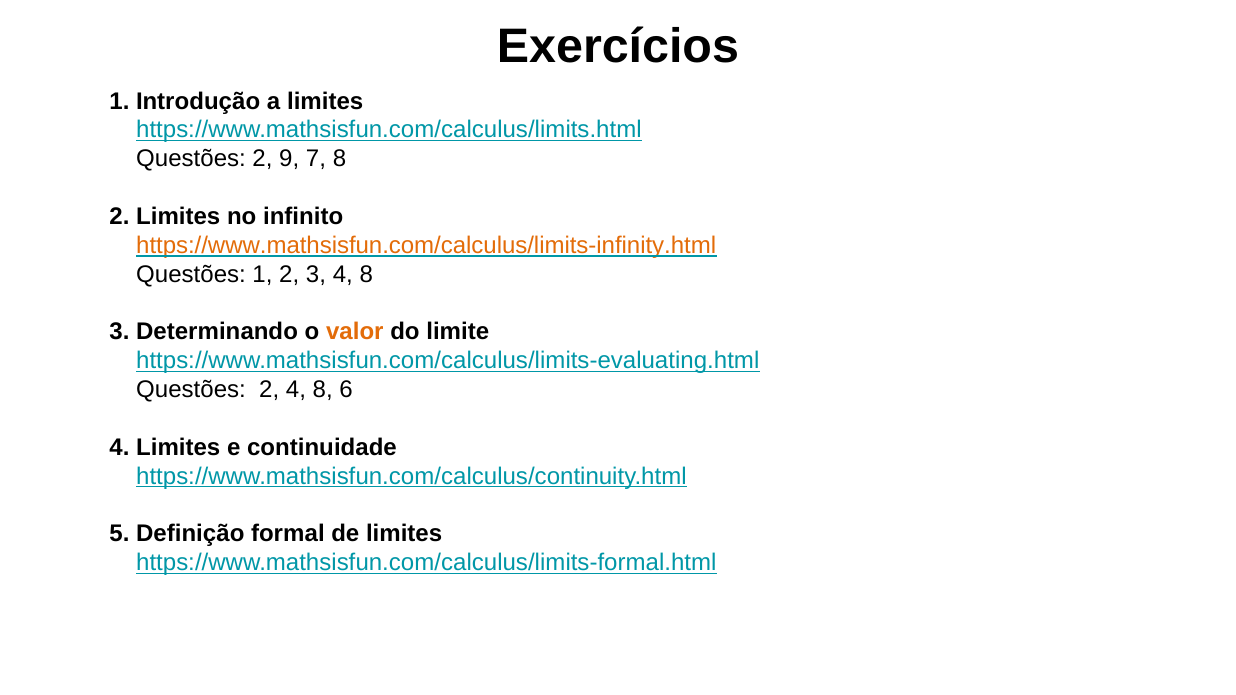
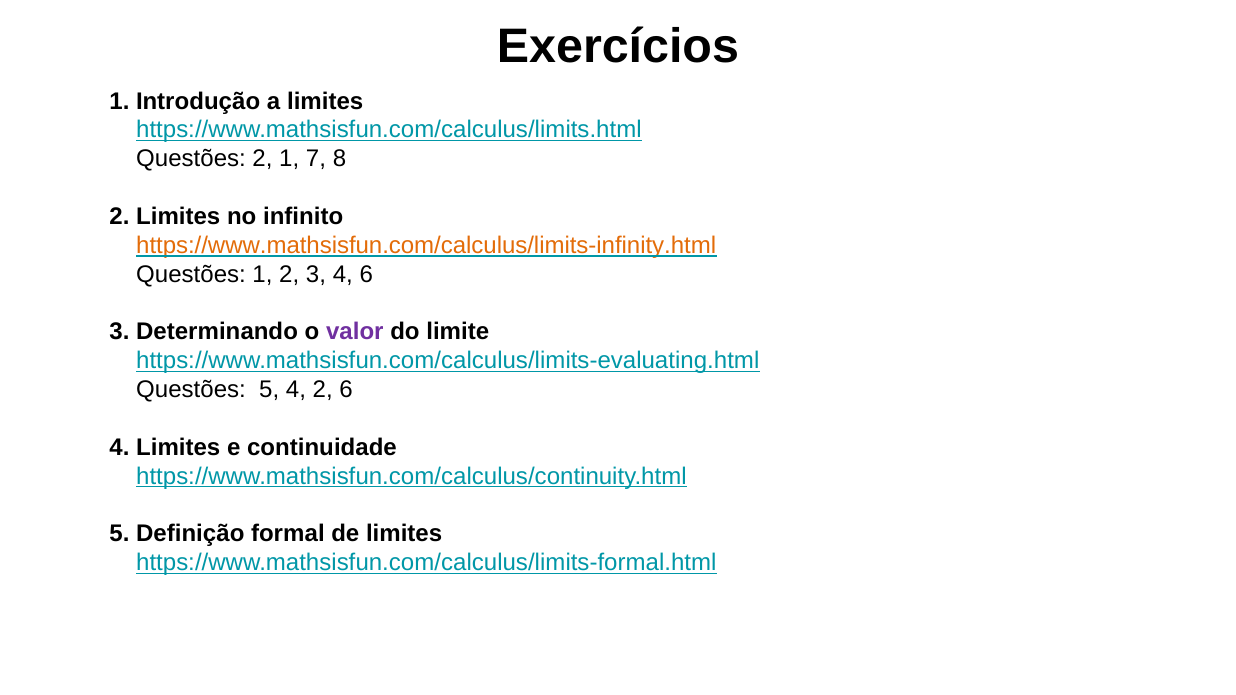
2 9: 9 -> 1 (289, 159)
3 4 8: 8 -> 6 (366, 274)
valor colour: orange -> purple (355, 332)
2: 2 -> 5 (269, 390)
8: 8 -> 2 (323, 390)
